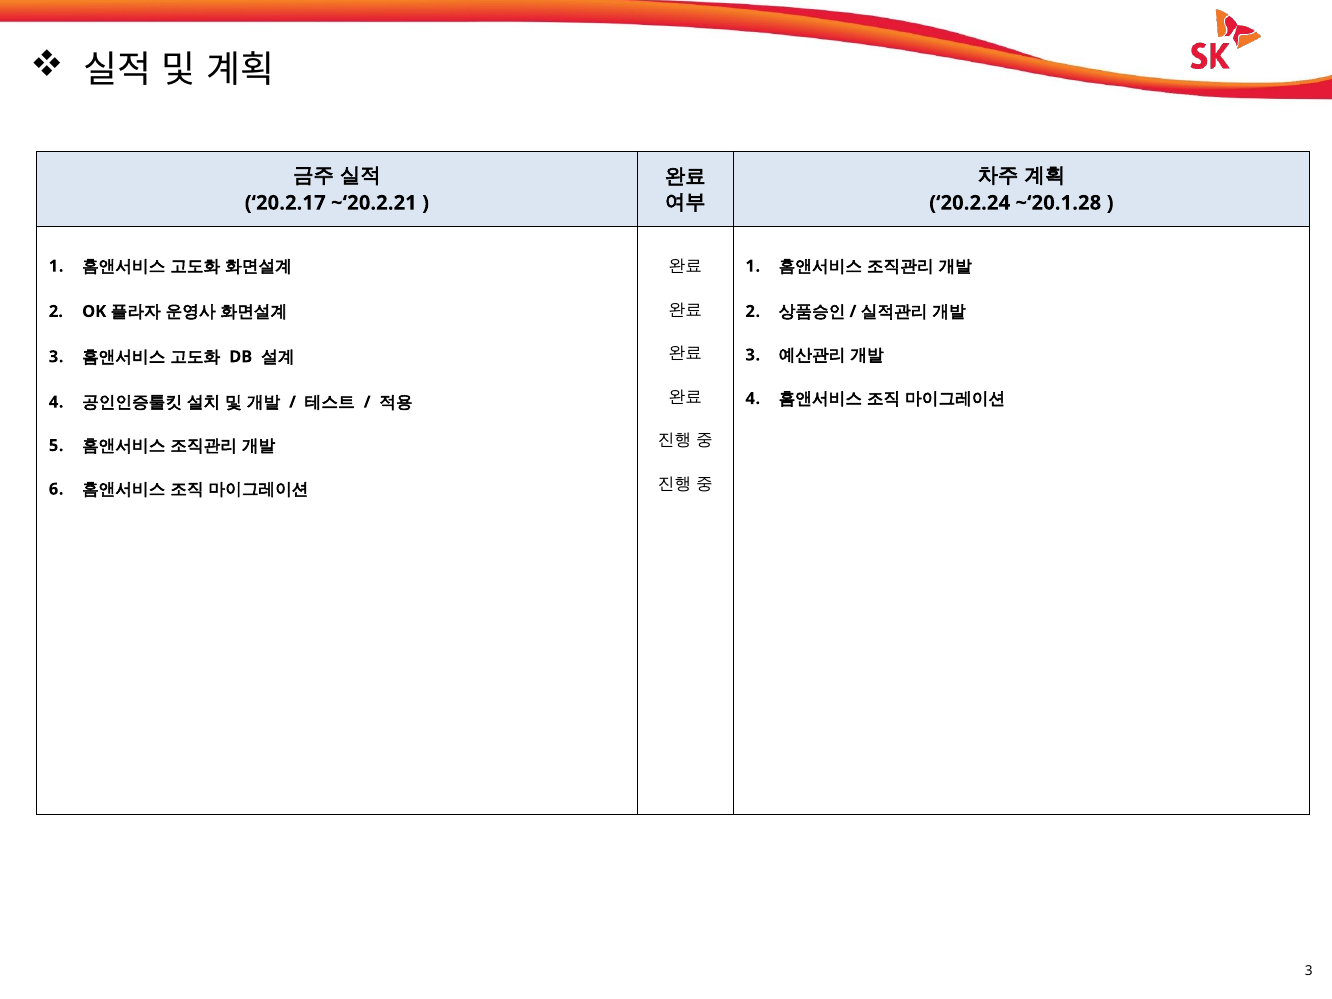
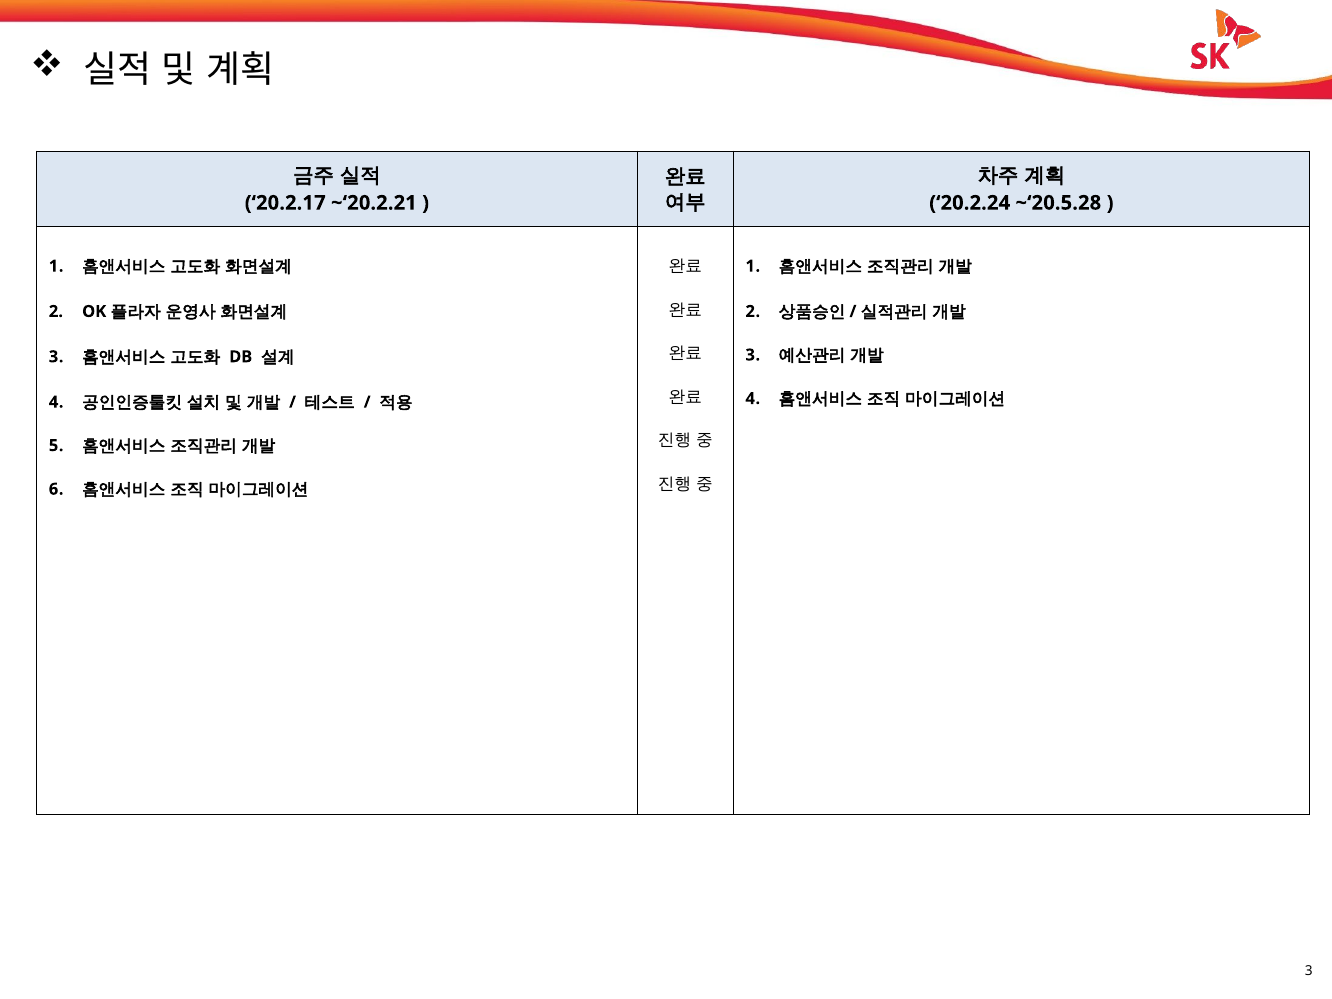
~‘20.1.28: ~‘20.1.28 -> ~‘20.5.28 (1058, 203)
